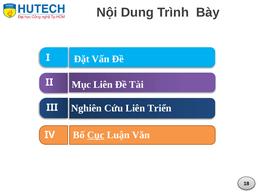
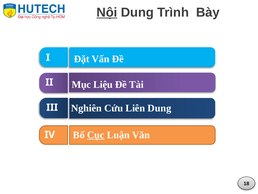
Nội underline: none -> present (107, 12)
Mục Liên: Liên -> Liệu (103, 84)
Liên Triển: Triển -> Dung (159, 108)
